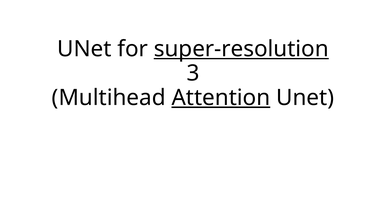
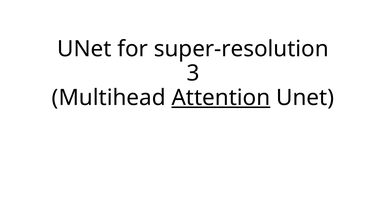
super-resolution underline: present -> none (241, 49)
